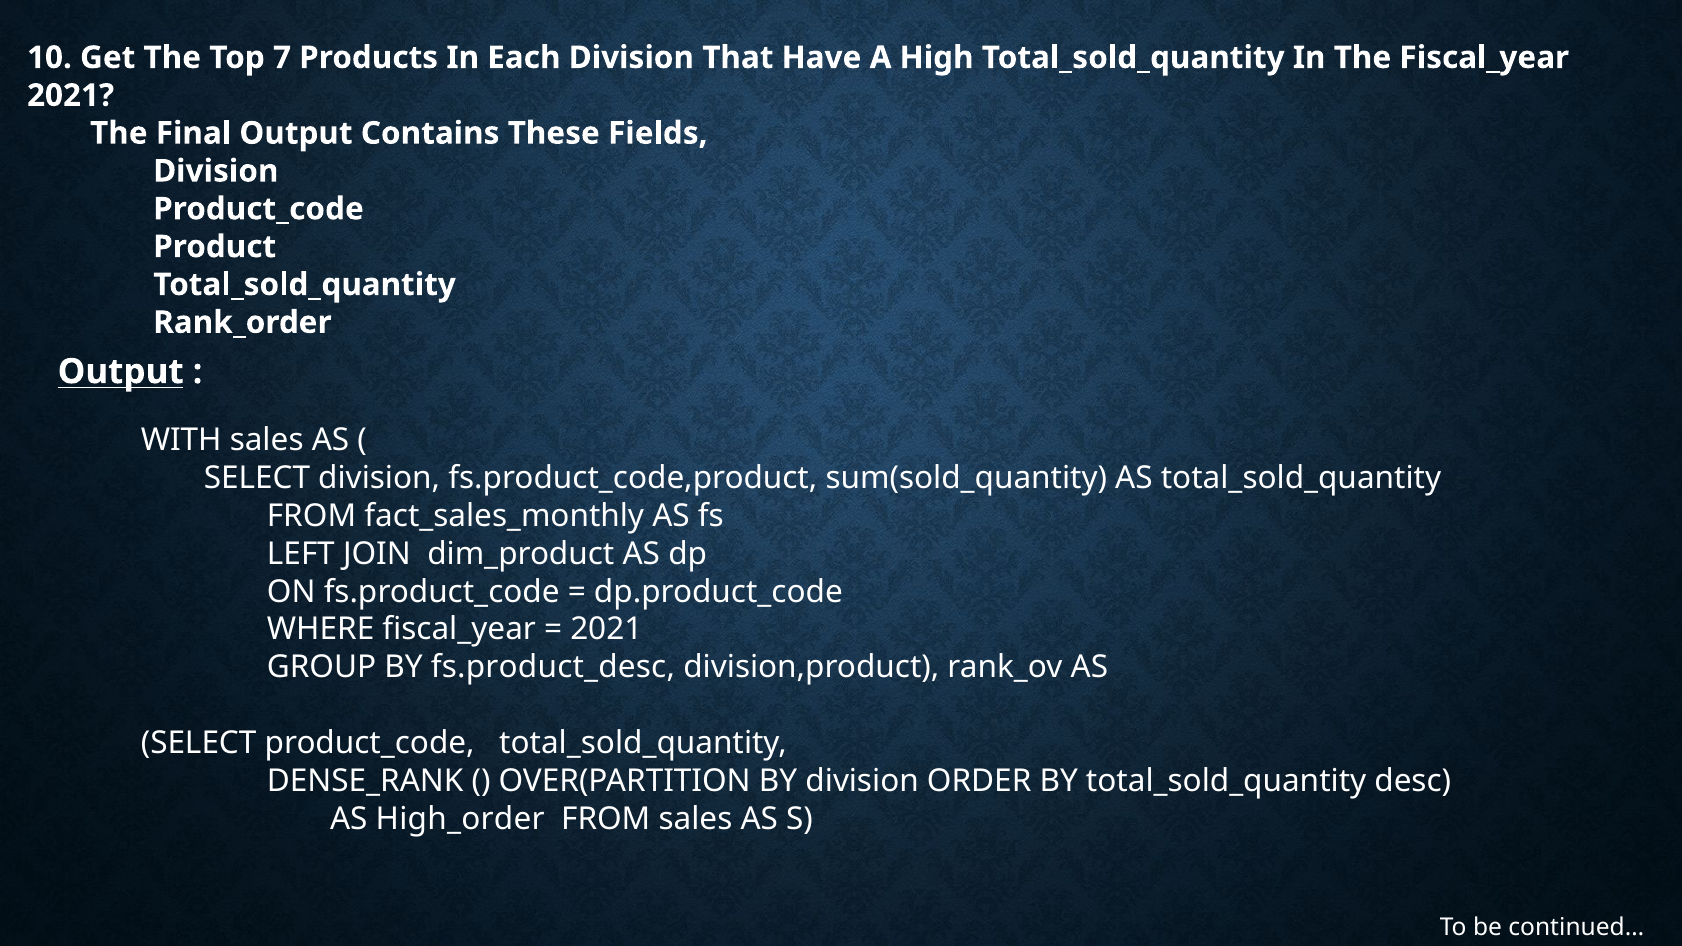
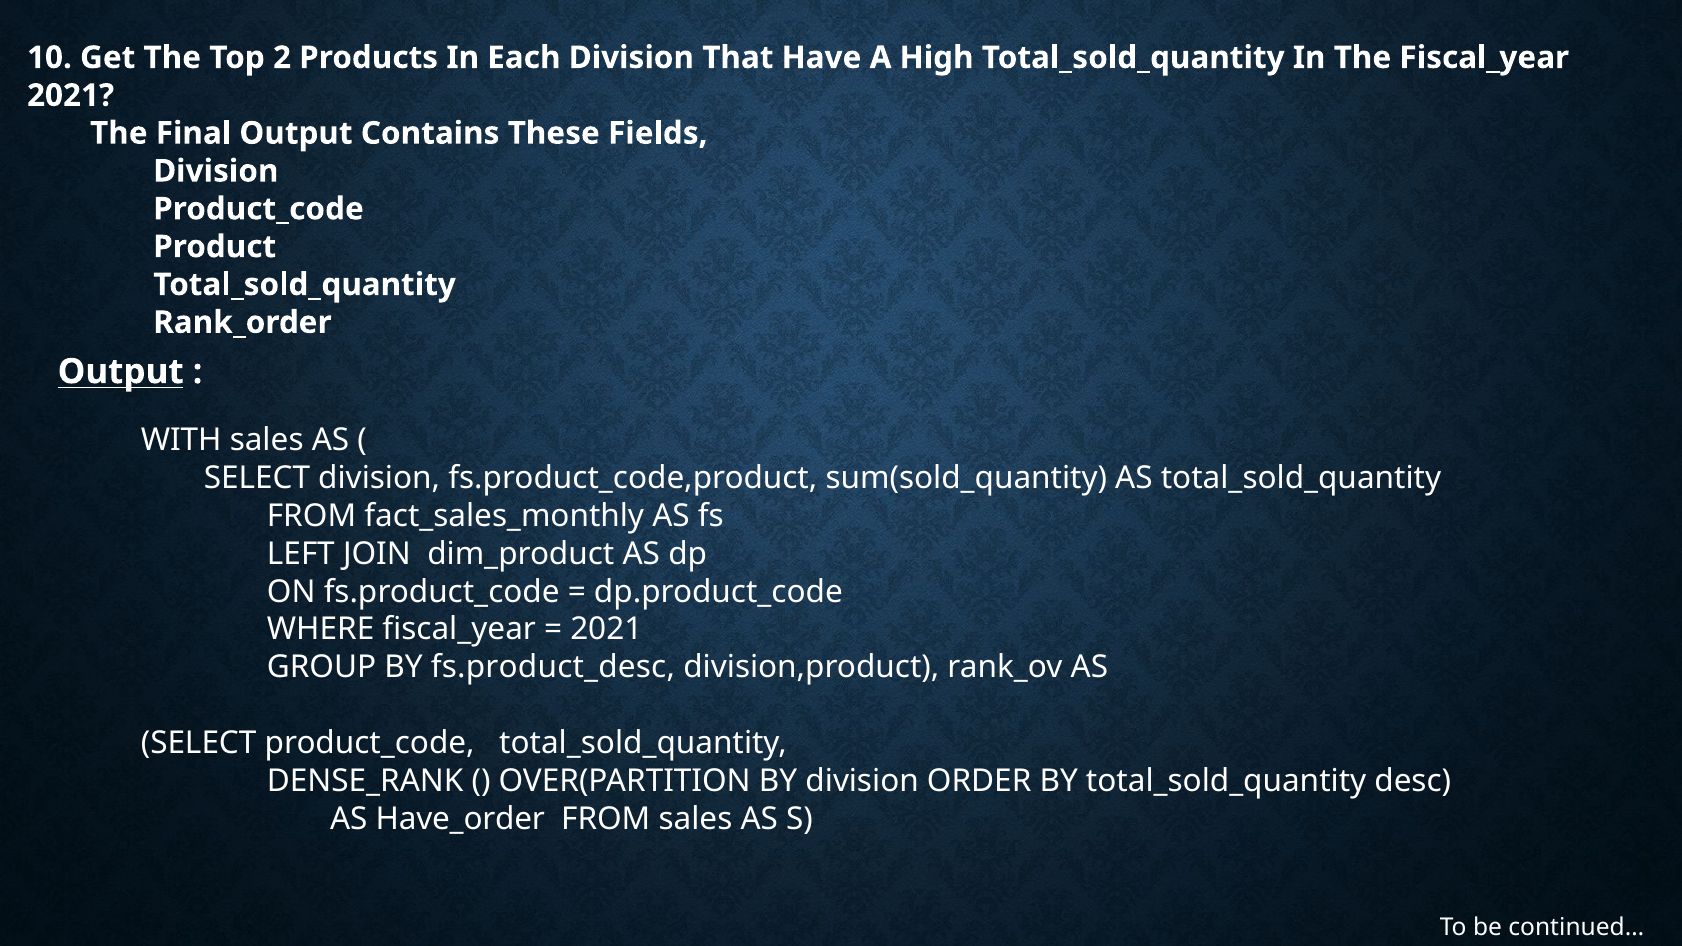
7: 7 -> 2 (282, 58)
High_order: High_order -> Have_order (460, 819)
